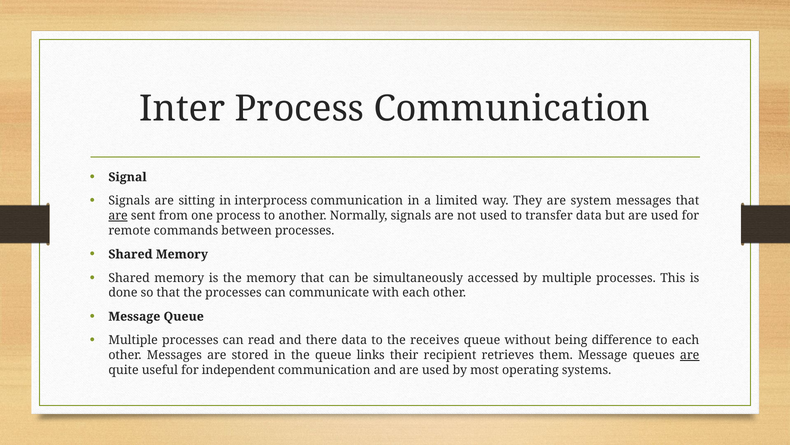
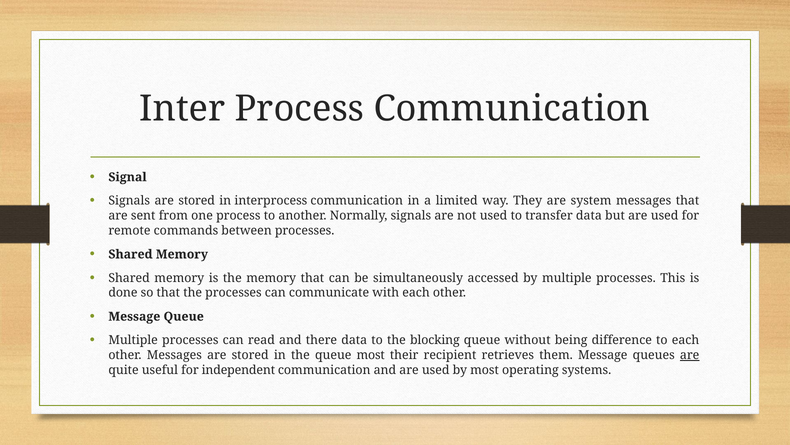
Signals are sitting: sitting -> stored (197, 201)
are underline: present -> none (118, 215)
receives: receives -> blocking (435, 340)
queue links: links -> most (371, 355)
